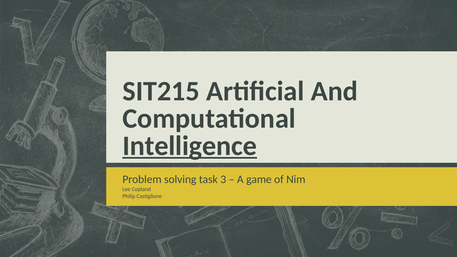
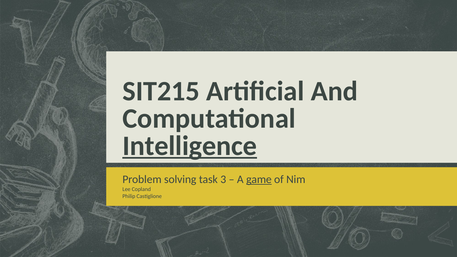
game underline: none -> present (259, 179)
